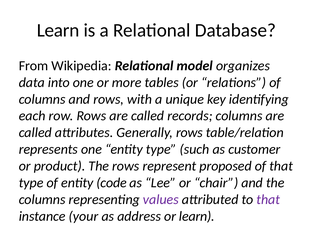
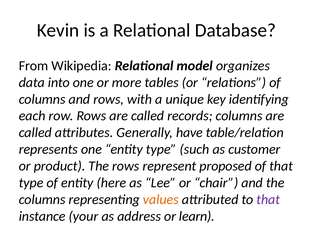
Learn: Learn -> Kevin (58, 30)
Generally rows: rows -> have (189, 132)
code: code -> here (111, 183)
values colour: purple -> orange (161, 199)
